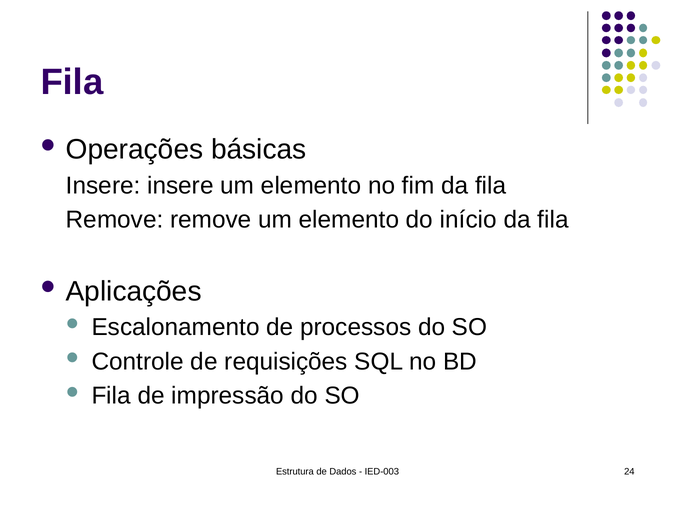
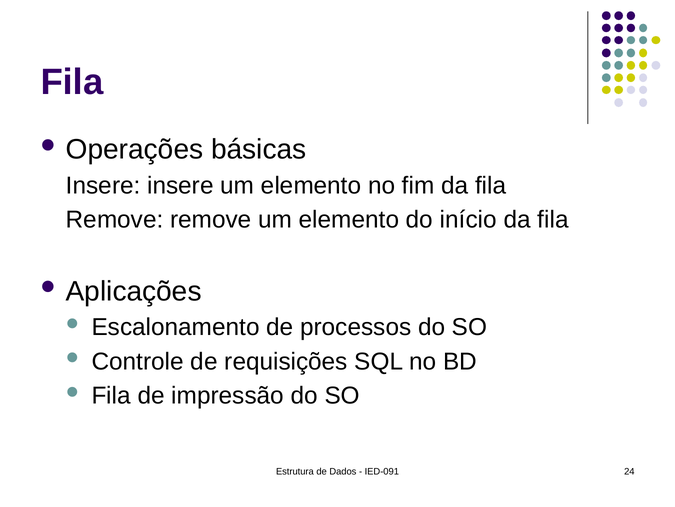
IED-003: IED-003 -> IED-091 (382, 471)
